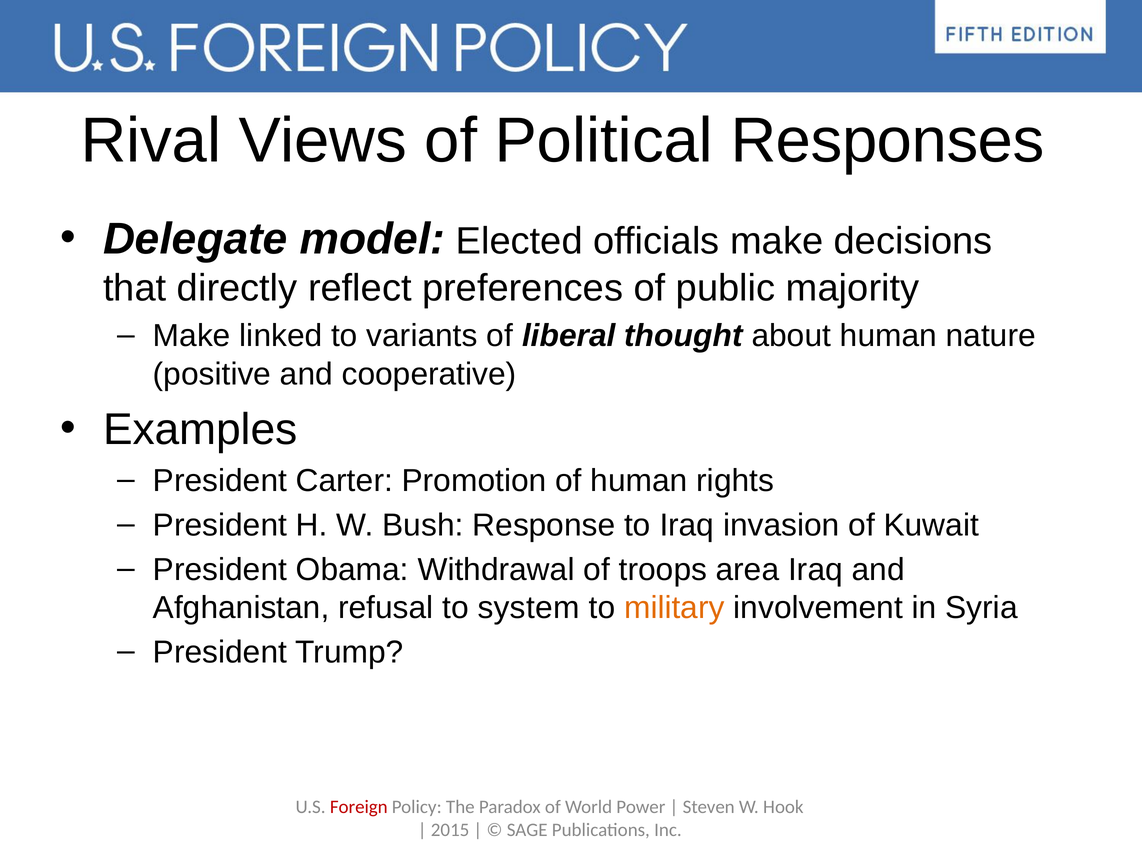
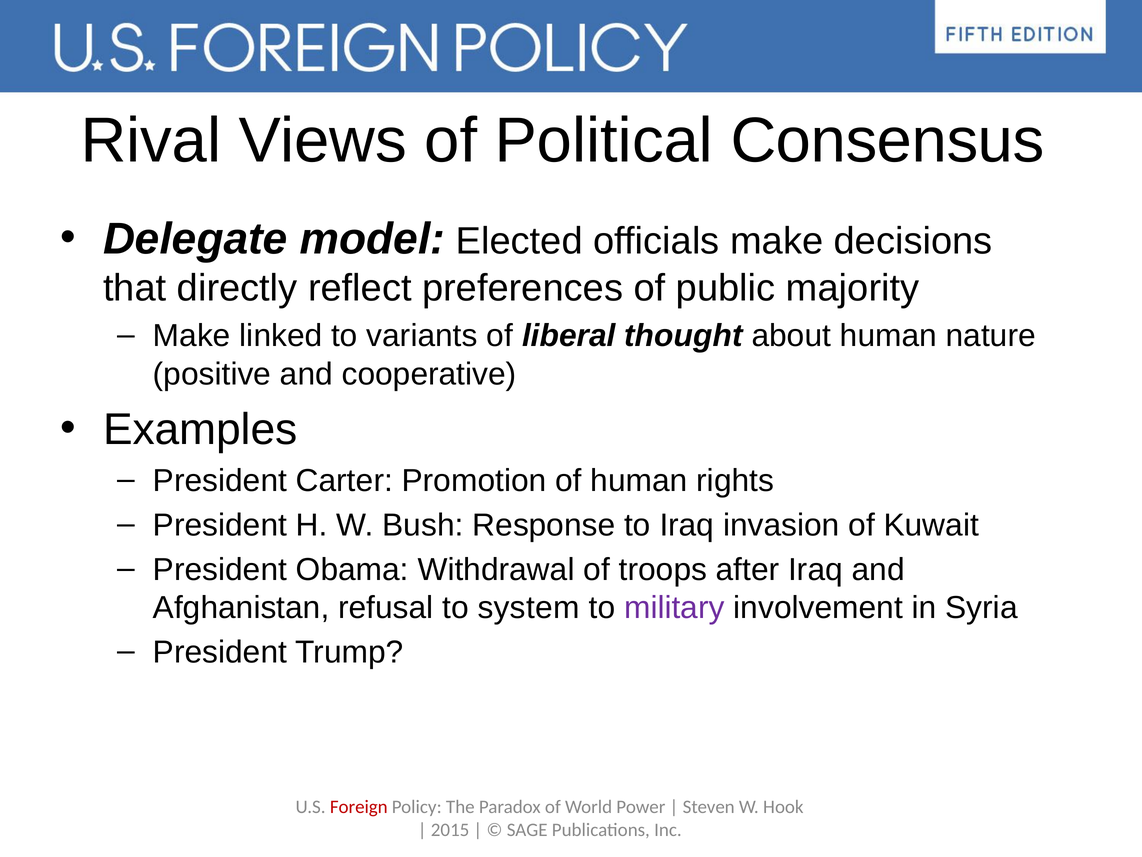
Responses: Responses -> Consensus (888, 140)
area: area -> after (747, 569)
military colour: orange -> purple (674, 607)
